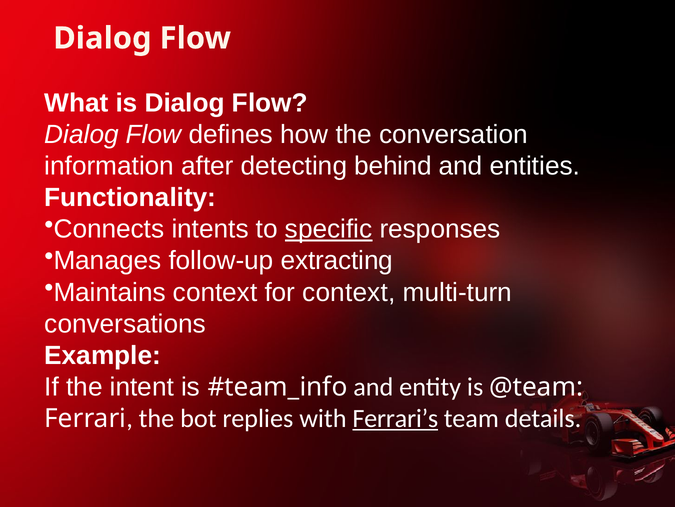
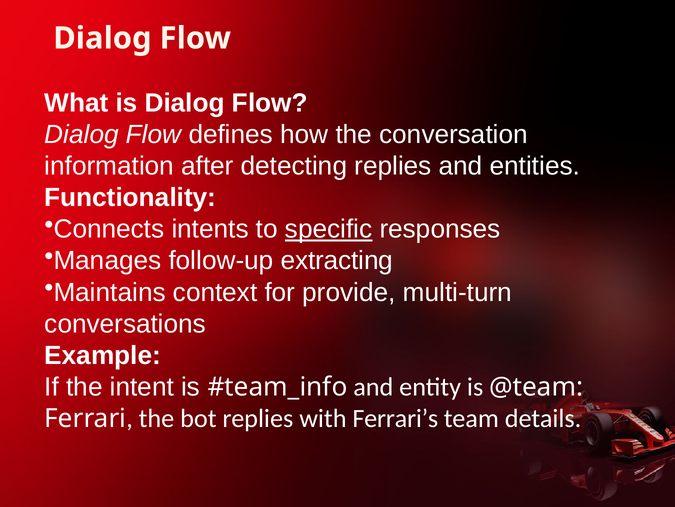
detecting behind: behind -> replies (393, 166)
for context: context -> provide (349, 292)
Ferrari’s underline: present -> none (395, 418)
